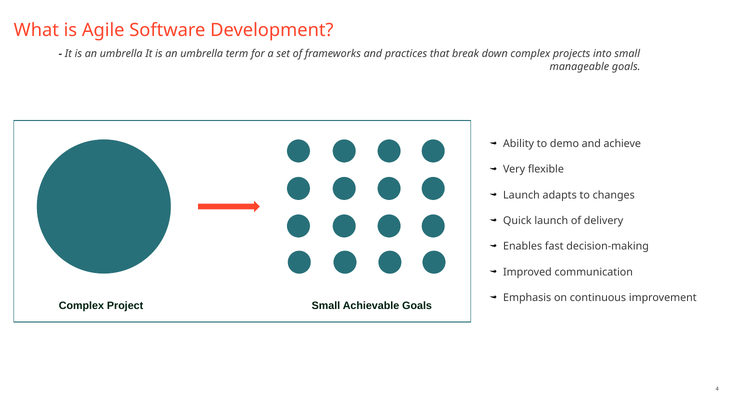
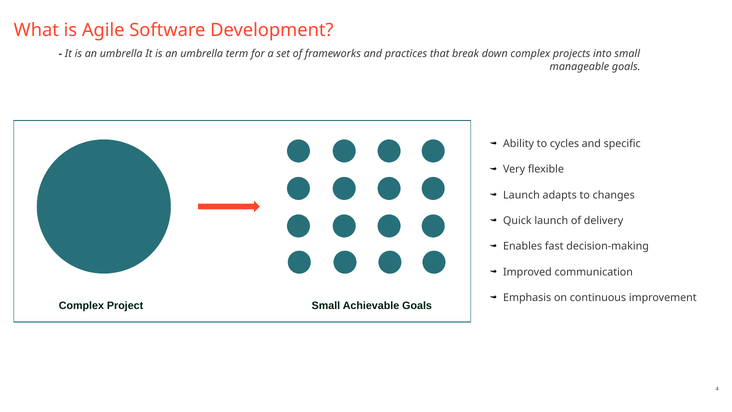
demo: demo -> cycles (565, 144)
achieve: achieve -> specific (622, 144)
